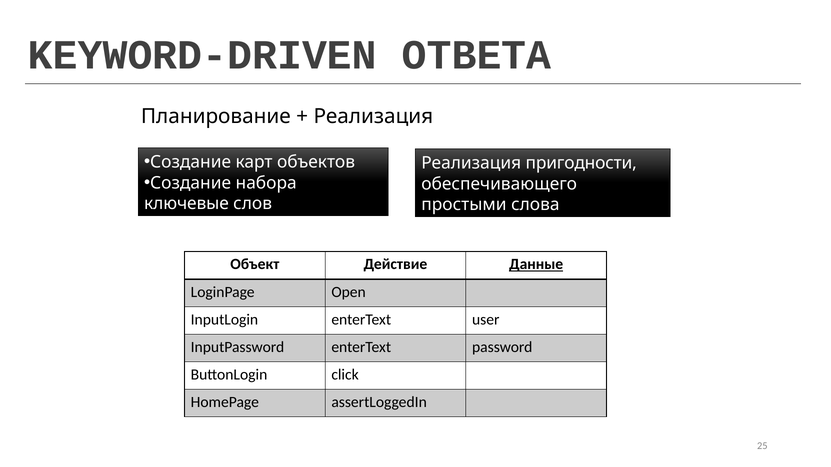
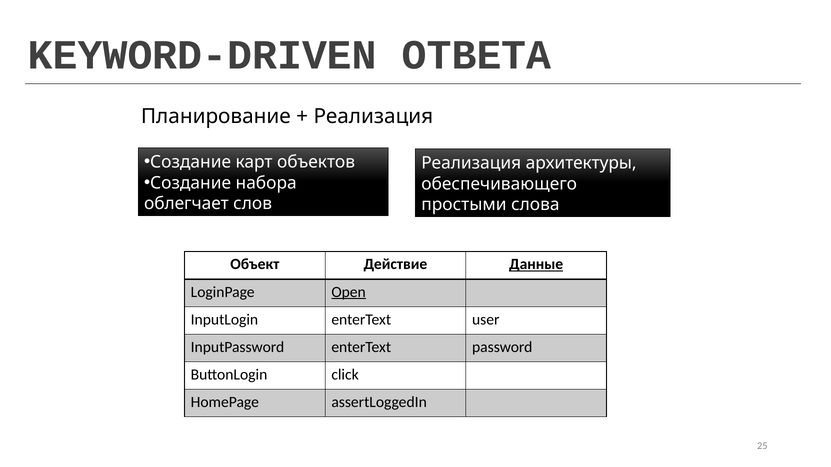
пригодности: пригодности -> архитектуры (581, 163)
ключевые: ключевые -> облегчает (186, 204)
Open underline: none -> present (349, 292)
